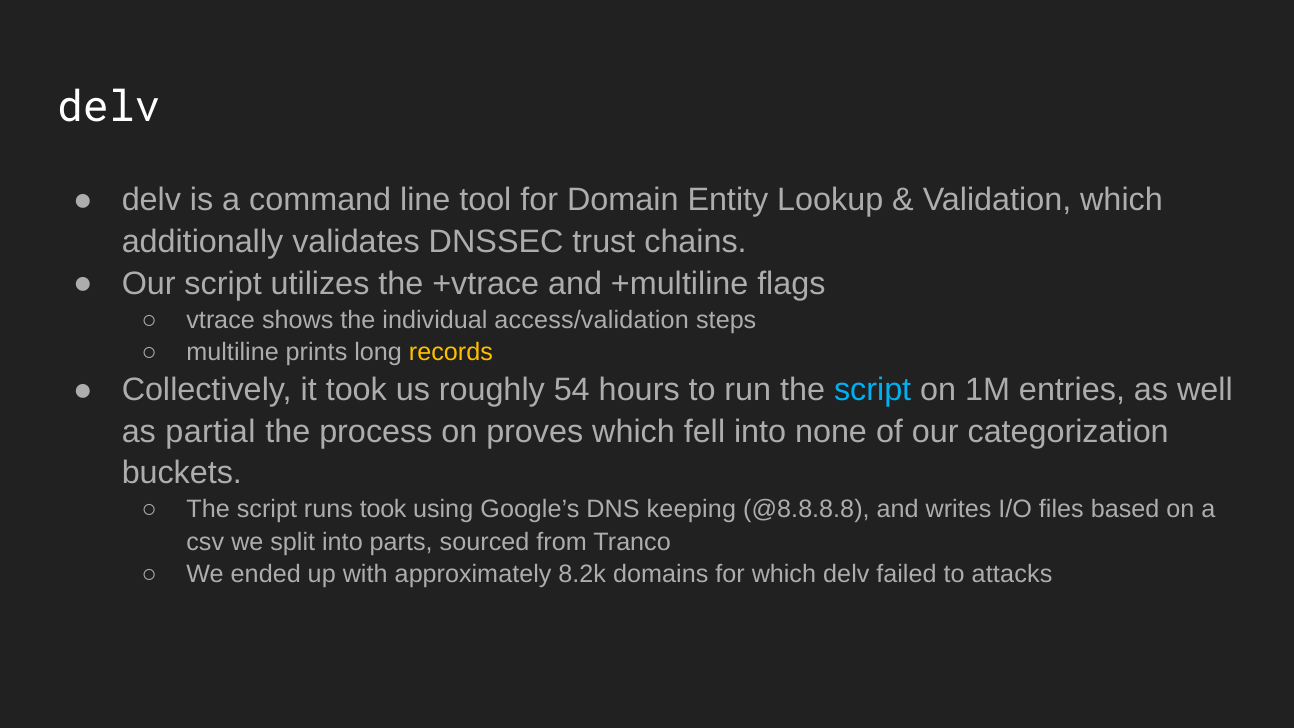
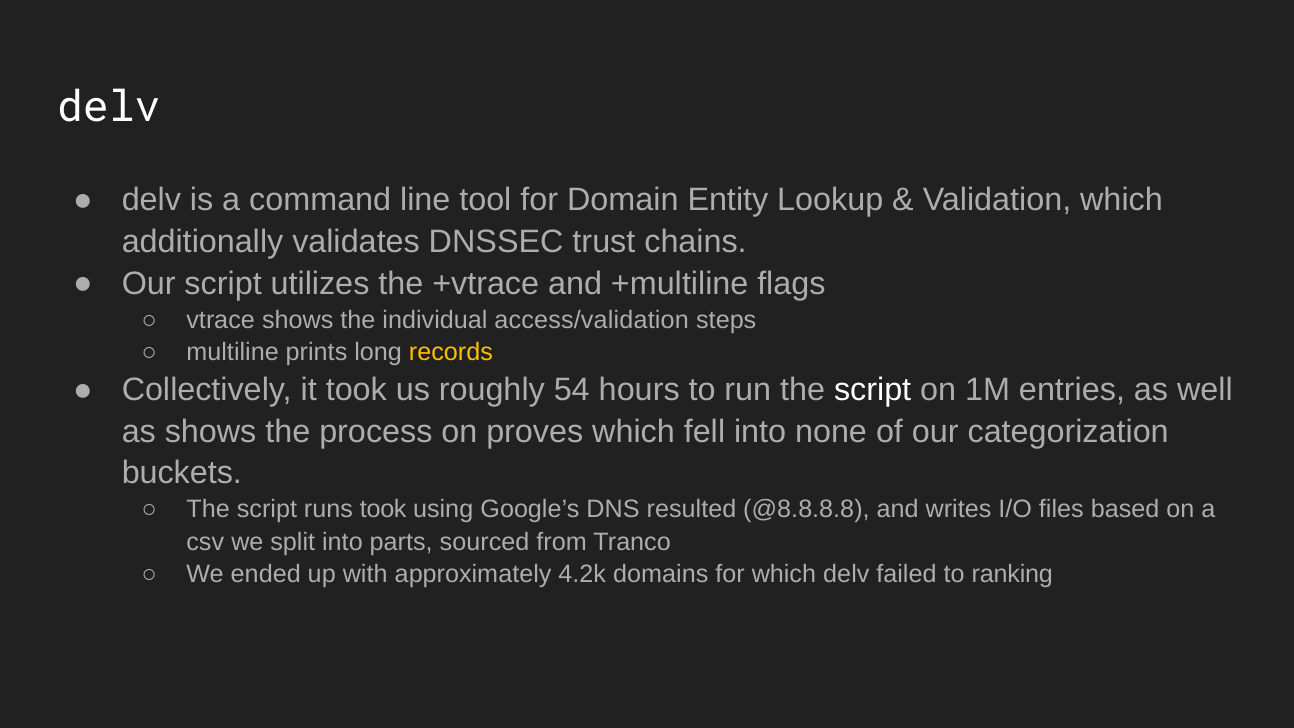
script colour: light blue -> white (873, 390)
as partial: partial -> shows (211, 432)
keeping: keeping -> resulted (691, 510)
8.2k: 8.2k -> 4.2k (582, 575)
attacks: attacks -> ranking (1012, 575)
